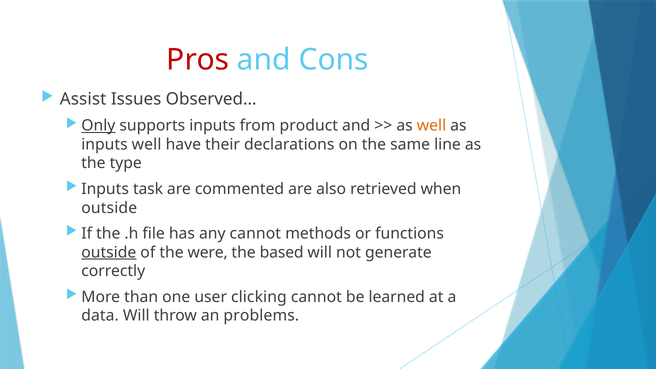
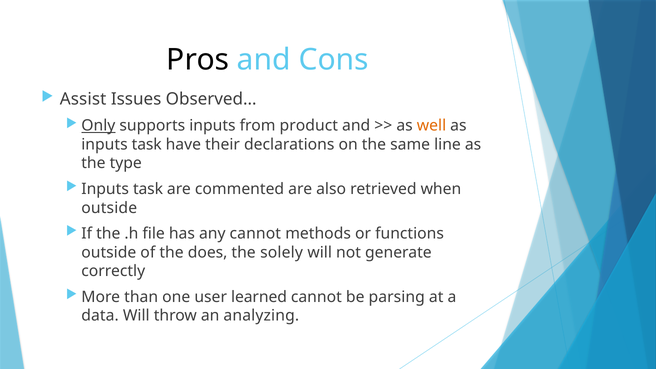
Pros colour: red -> black (198, 60)
well: well -> task (147, 144)
outside underline: present -> none (109, 252)
were: were -> does (208, 252)
based: based -> solely (282, 252)
clicking: clicking -> learned (259, 297)
learned: learned -> parsing (397, 297)
problems: problems -> analyzing (261, 316)
